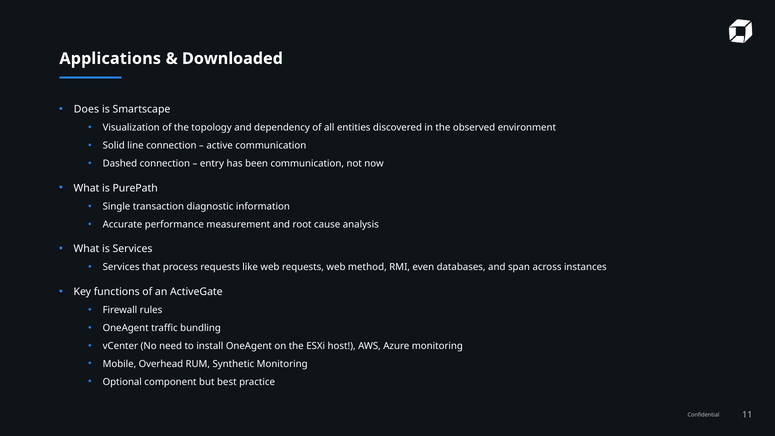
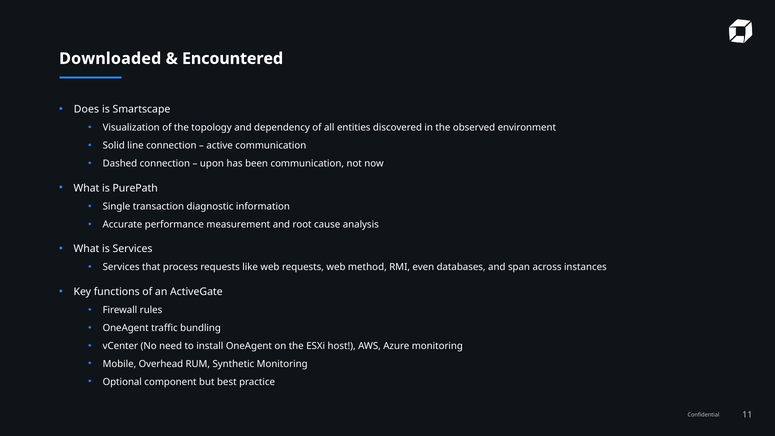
Applications: Applications -> Downloaded (110, 59)
Downloaded: Downloaded -> Encountered (233, 59)
entry: entry -> upon (212, 164)
